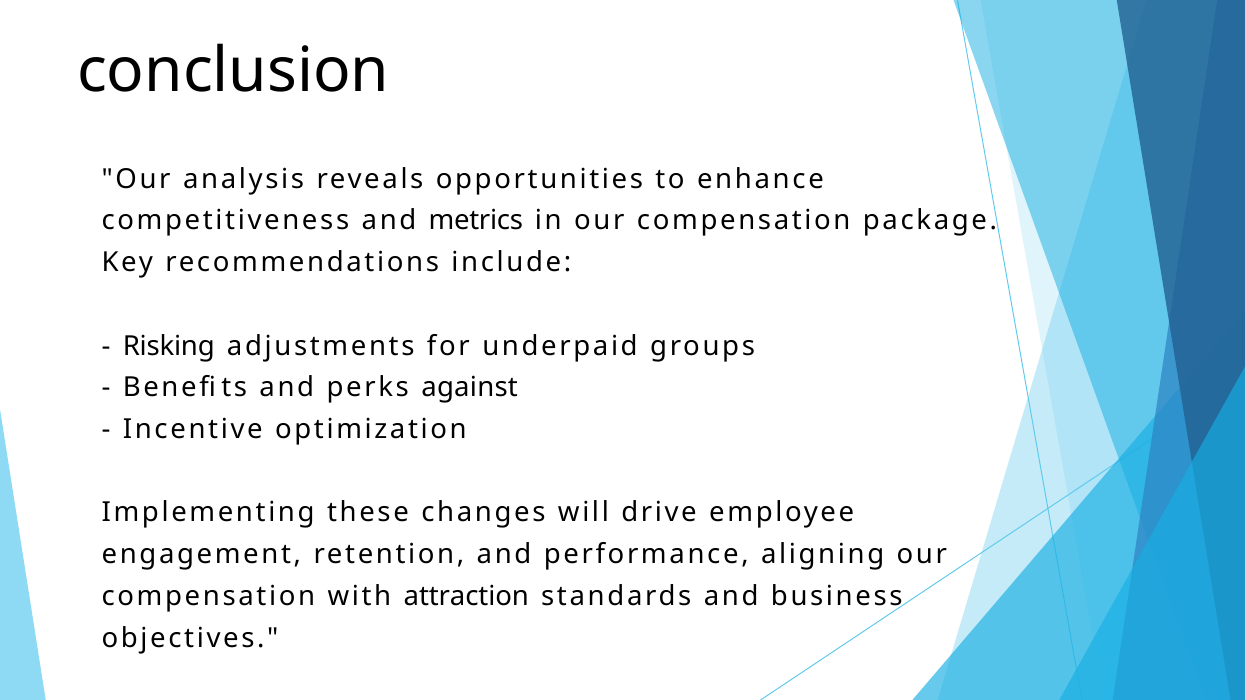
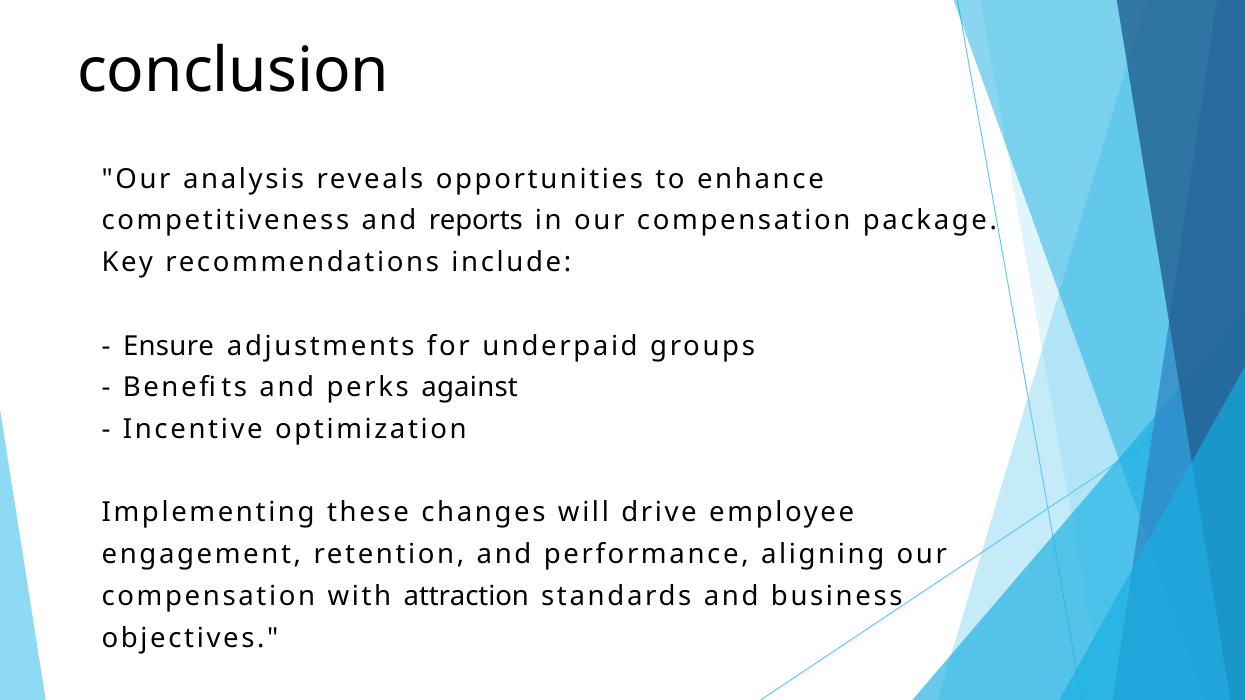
metrics: metrics -> reports (476, 221)
Risking: Risking -> Ensure (169, 346)
